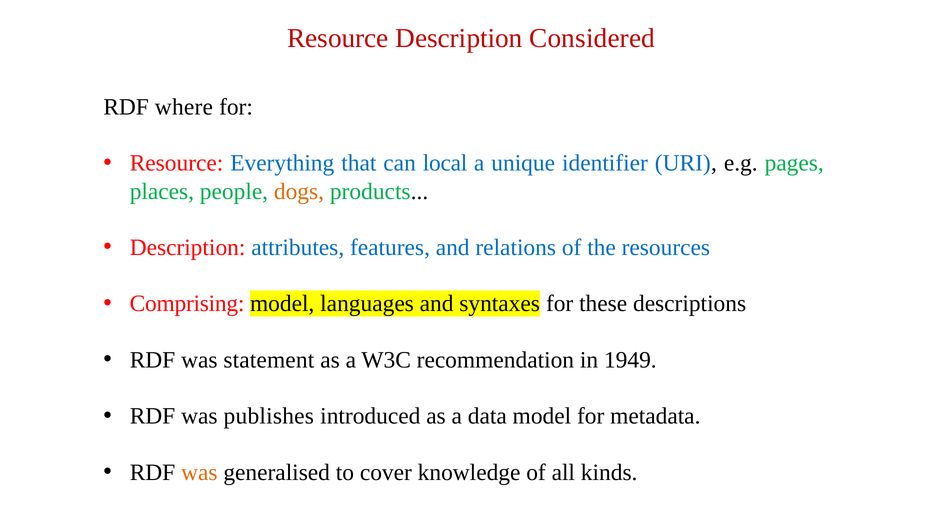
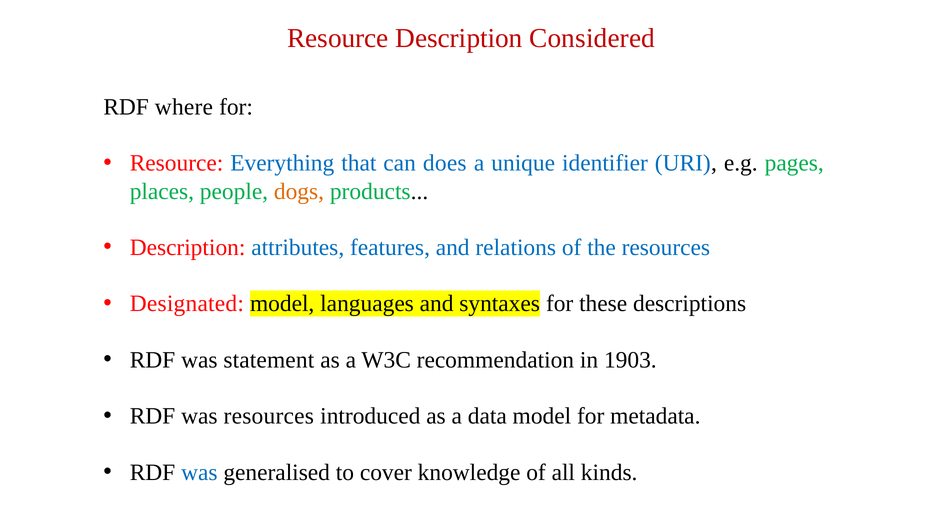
local: local -> does (445, 163)
Comprising: Comprising -> Designated (187, 304)
1949: 1949 -> 1903 (630, 360)
was publishes: publishes -> resources (269, 416)
was colour: orange -> blue (199, 472)
